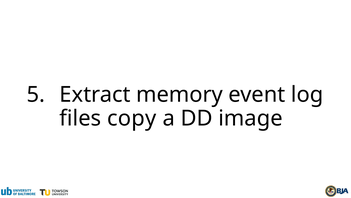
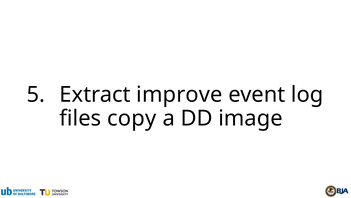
memory: memory -> improve (179, 94)
